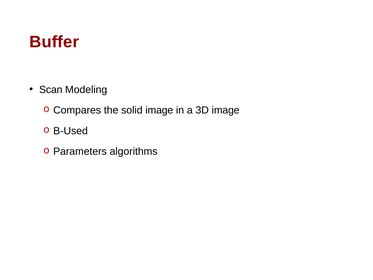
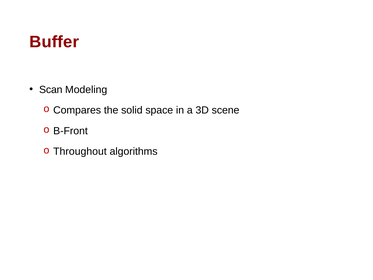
solid image: image -> space (159, 110)
3D image: image -> scene (226, 110)
B-Used: B-Used -> B-Front (70, 131)
Parameters: Parameters -> Throughout (80, 151)
